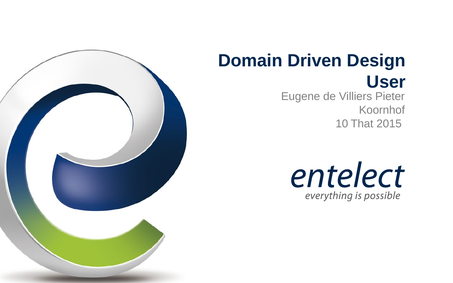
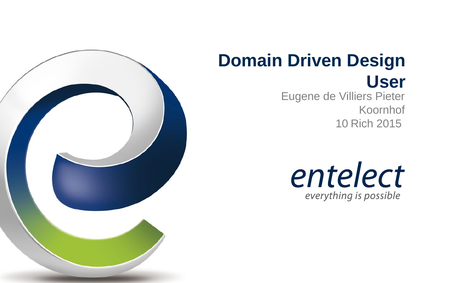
That: That -> Rich (362, 124)
